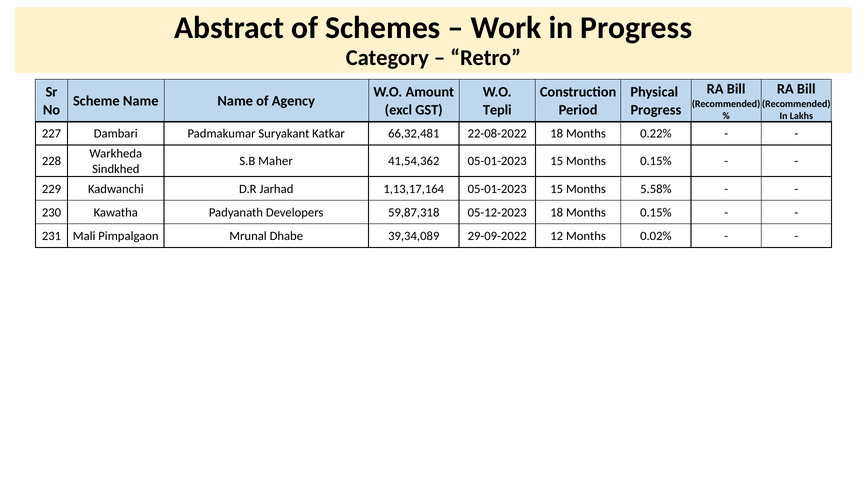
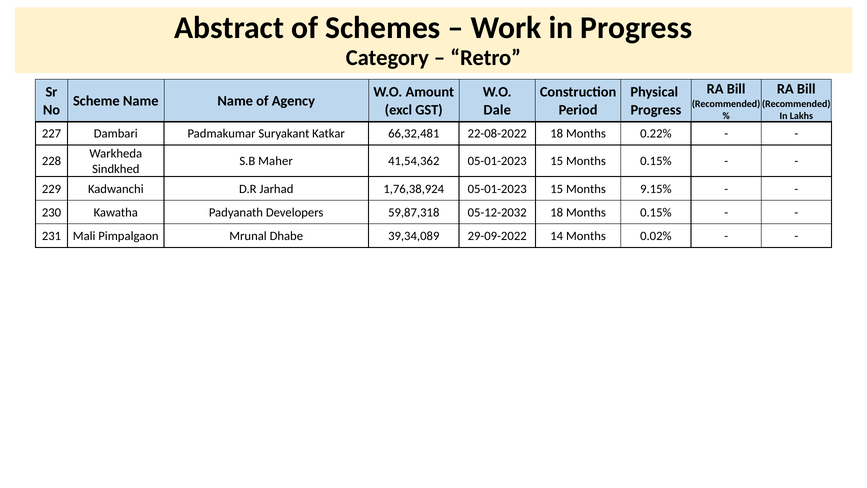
Tepli: Tepli -> Dale (497, 110)
1,13,17,164: 1,13,17,164 -> 1,76,38,924 (414, 189)
5.58%: 5.58% -> 9.15% (656, 189)
05-12-2023: 05-12-2023 -> 05-12-2032 (497, 212)
12: 12 -> 14 (557, 236)
